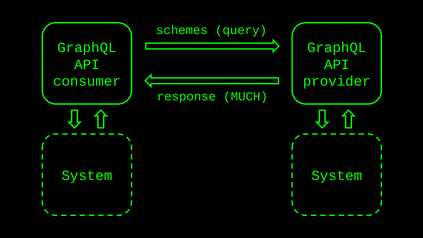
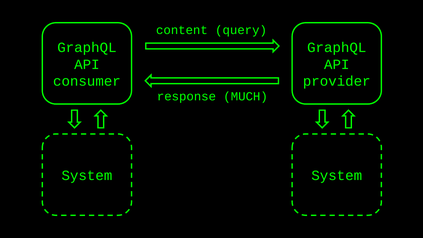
schemes: schemes -> content (182, 30)
